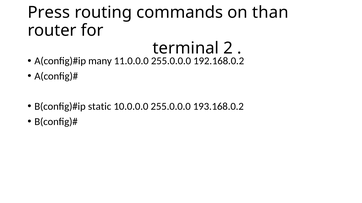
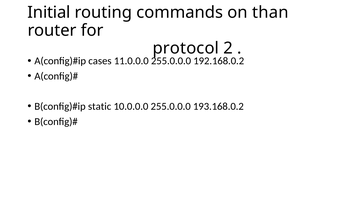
Press: Press -> Initial (49, 12)
terminal: terminal -> protocol (186, 48)
many: many -> cases (100, 61)
